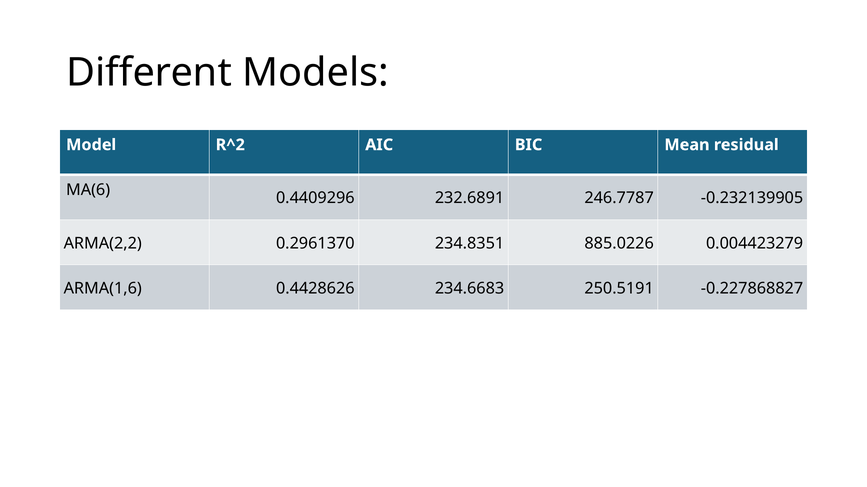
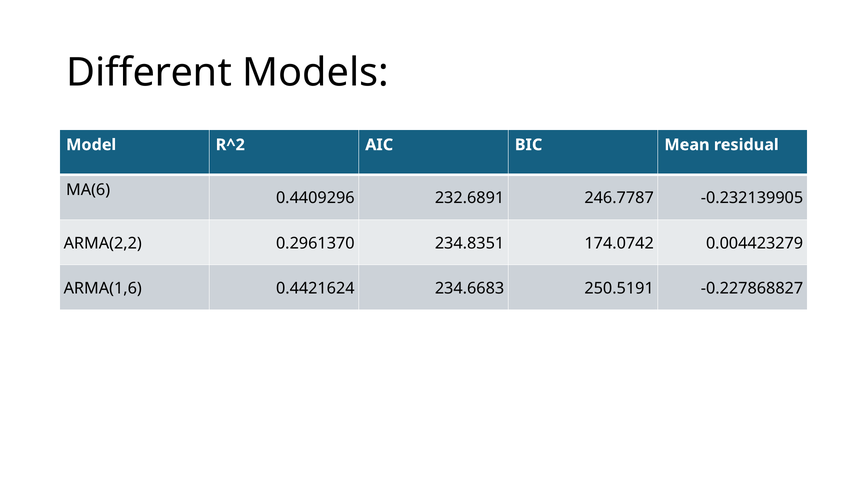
885.0226: 885.0226 -> 174.0742 (619, 243)
0.4428626: 0.4428626 -> 0.4421624 (315, 289)
